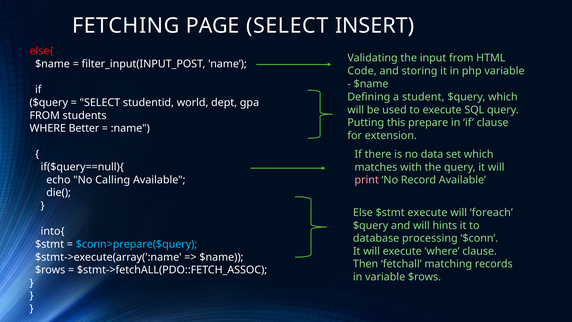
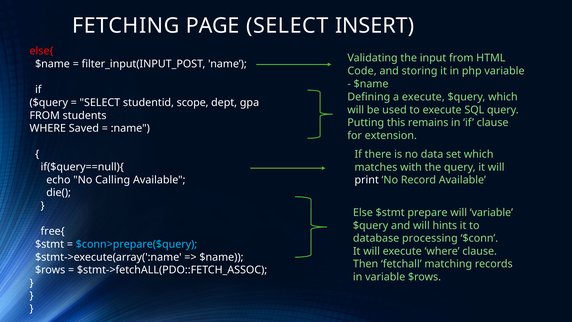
a student: student -> execute (423, 97)
world: world -> scope (193, 103)
prepare: prepare -> remains (428, 123)
Better: Better -> Saved (84, 128)
print colour: pink -> white (367, 180)
$stmt execute: execute -> prepare (427, 212)
will foreach: foreach -> variable (491, 212)
into{: into{ -> free{ (53, 231)
